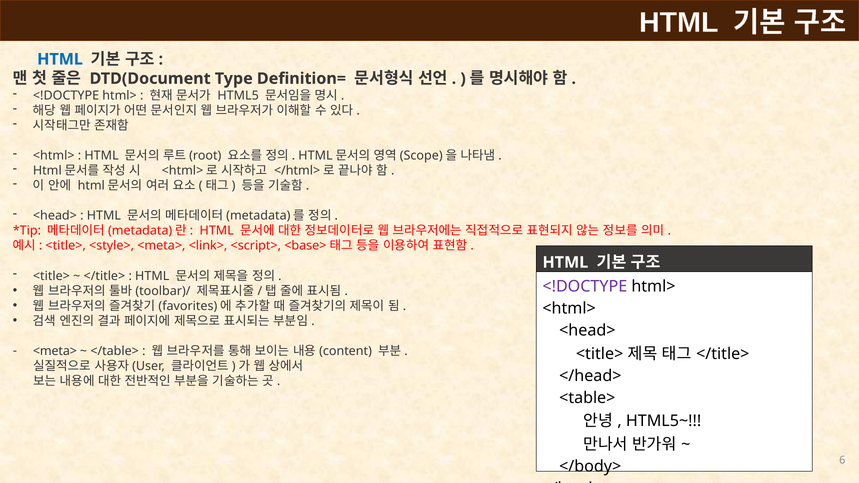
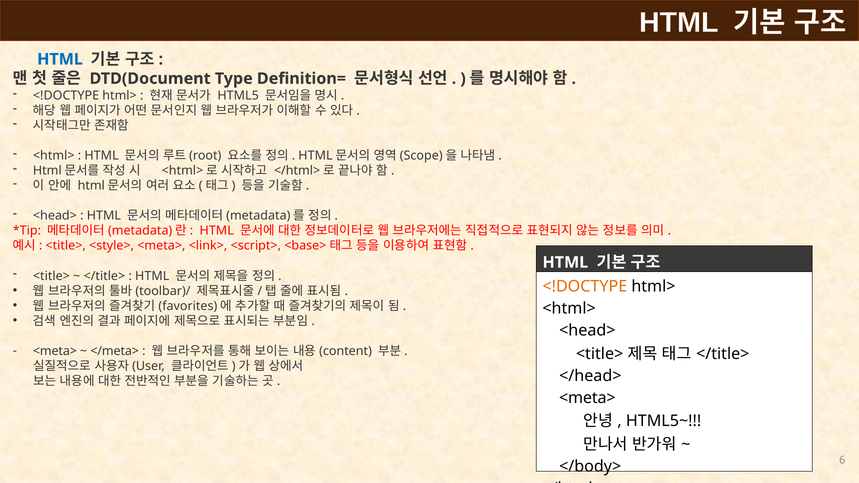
<!DOCTYPE colour: purple -> orange (585, 287)
</table>: </table> -> </meta> (115, 351)
<table>: <table> -> <meta> (587, 398)
